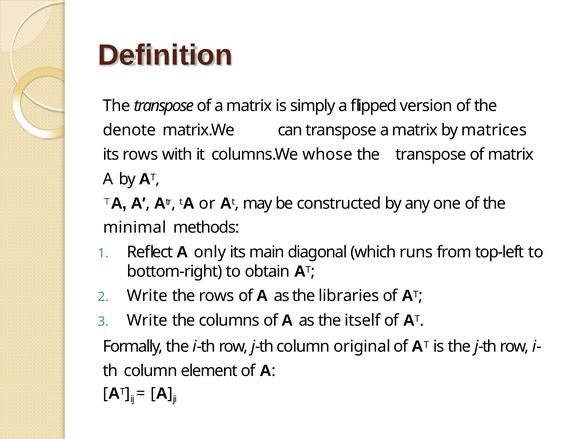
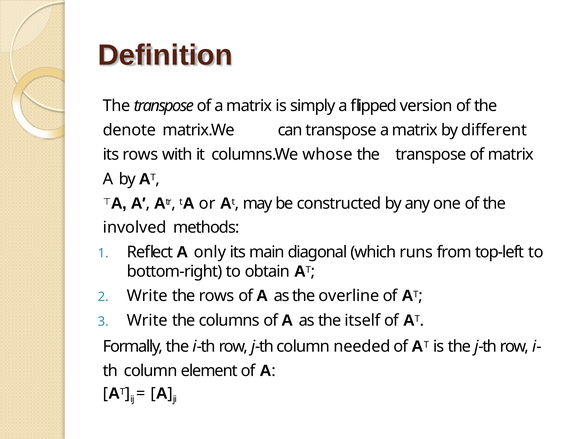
matrices: matrices -> different (494, 130)
minimal: minimal -> involved (135, 227)
libraries: libraries -> overline (349, 296)
original: original -> needed (362, 346)
